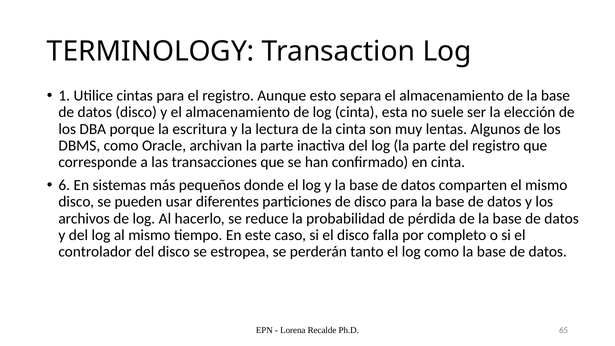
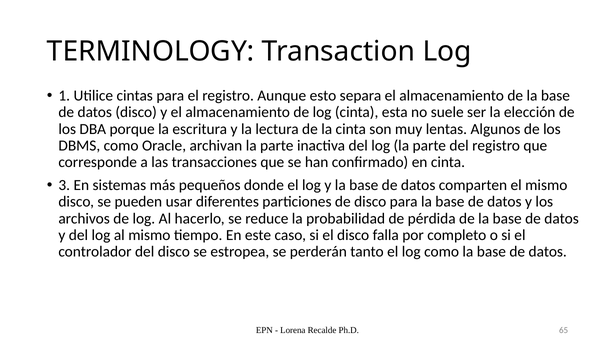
6: 6 -> 3 (64, 185)
